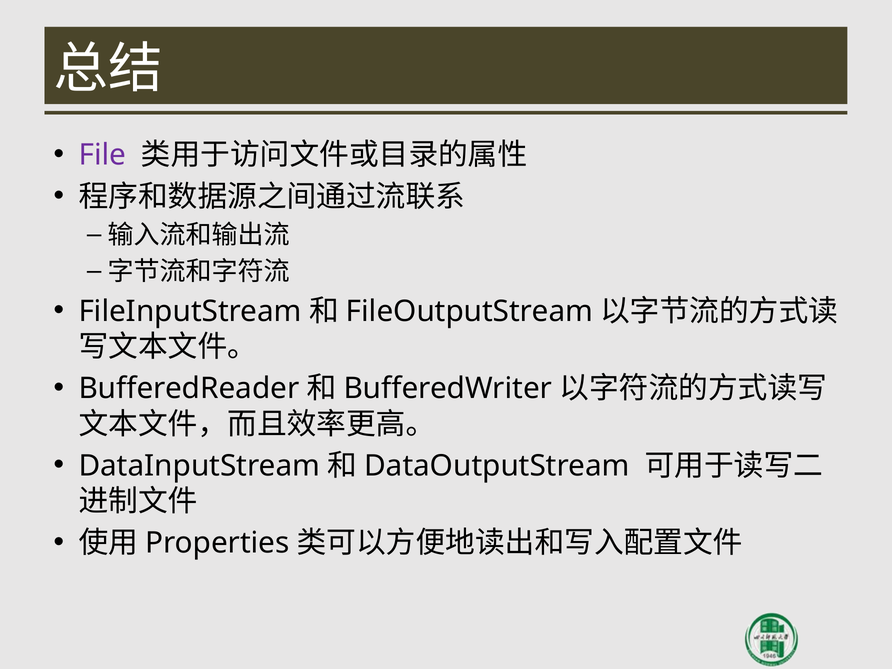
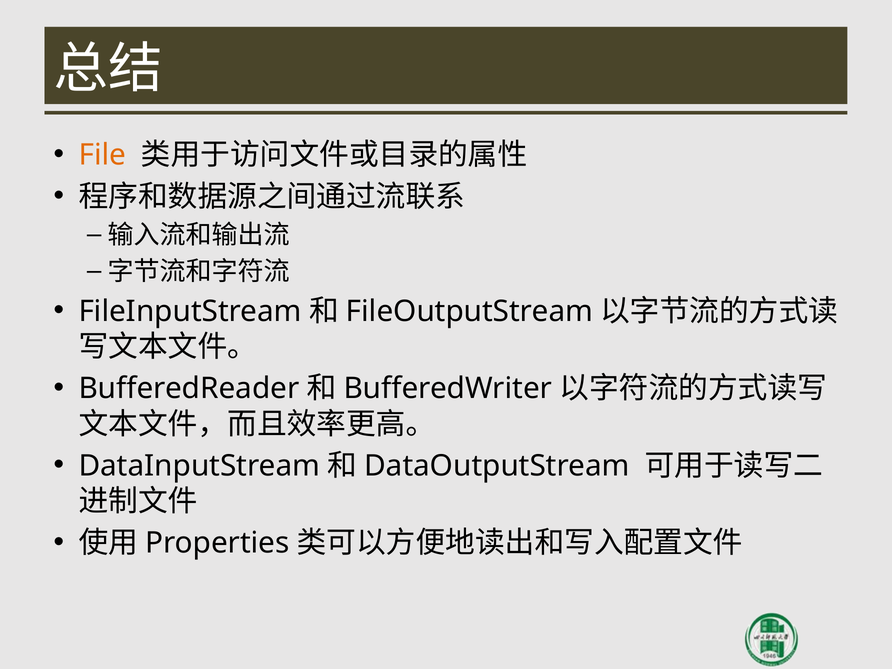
File colour: purple -> orange (102, 155)
